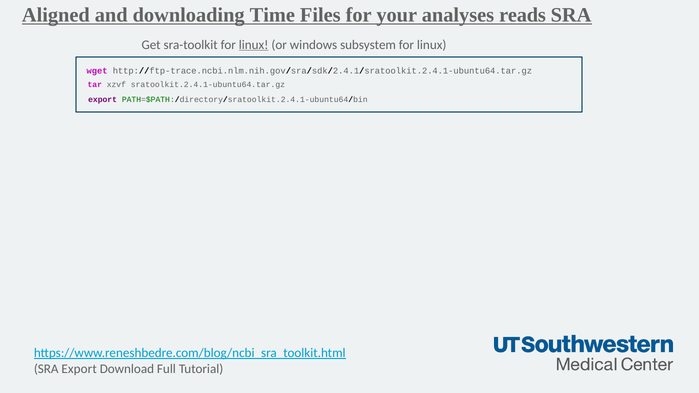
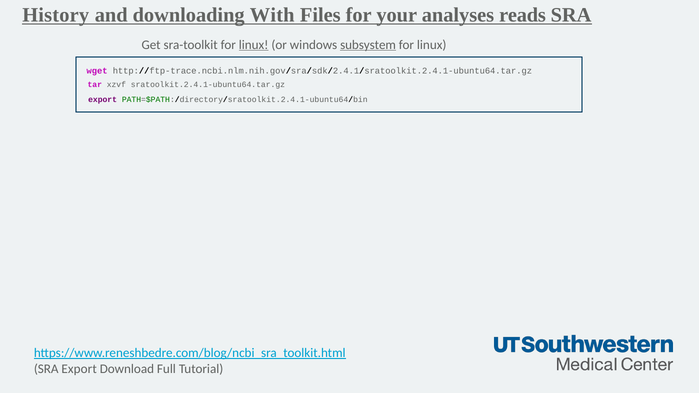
Aligned: Aligned -> History (56, 15)
Time: Time -> With (272, 15)
subsystem underline: none -> present (368, 45)
